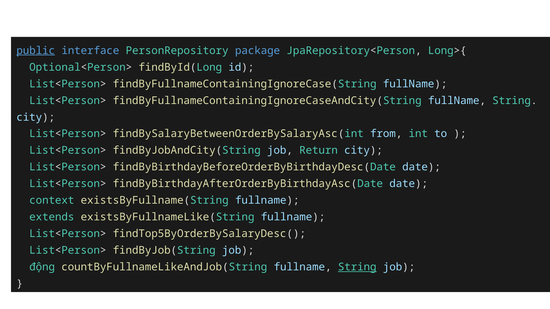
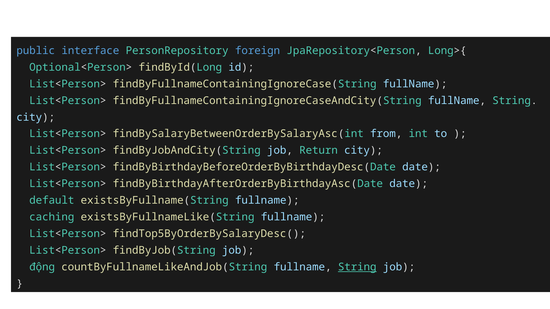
public underline: present -> none (36, 51)
package: package -> foreign (258, 51)
context: context -> default (52, 201)
extends: extends -> caching (52, 217)
